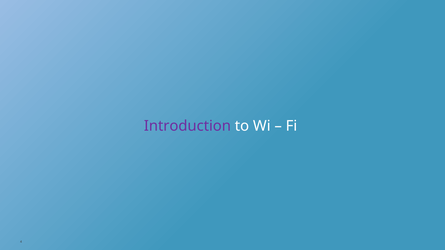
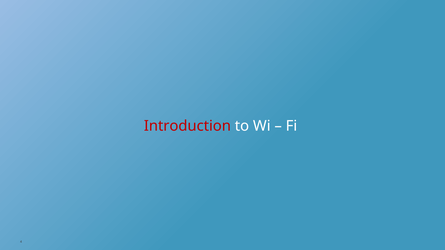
Introduction colour: purple -> red (187, 126)
